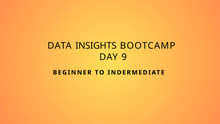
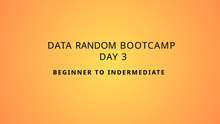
INSIGHTS: INSIGHTS -> RANDOM (96, 46)
9: 9 -> 3 (124, 57)
